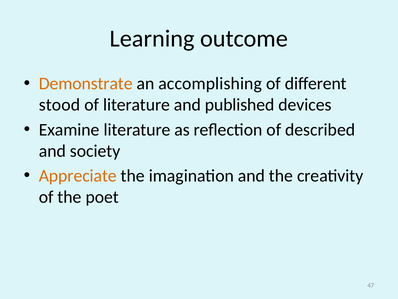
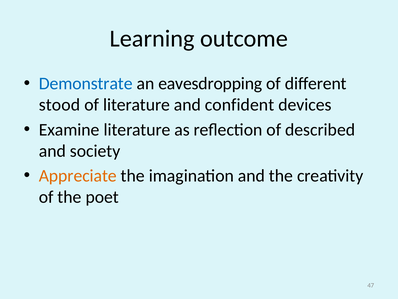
Demonstrate colour: orange -> blue (86, 83)
accomplishing: accomplishing -> eavesdropping (210, 83)
published: published -> confident (240, 105)
